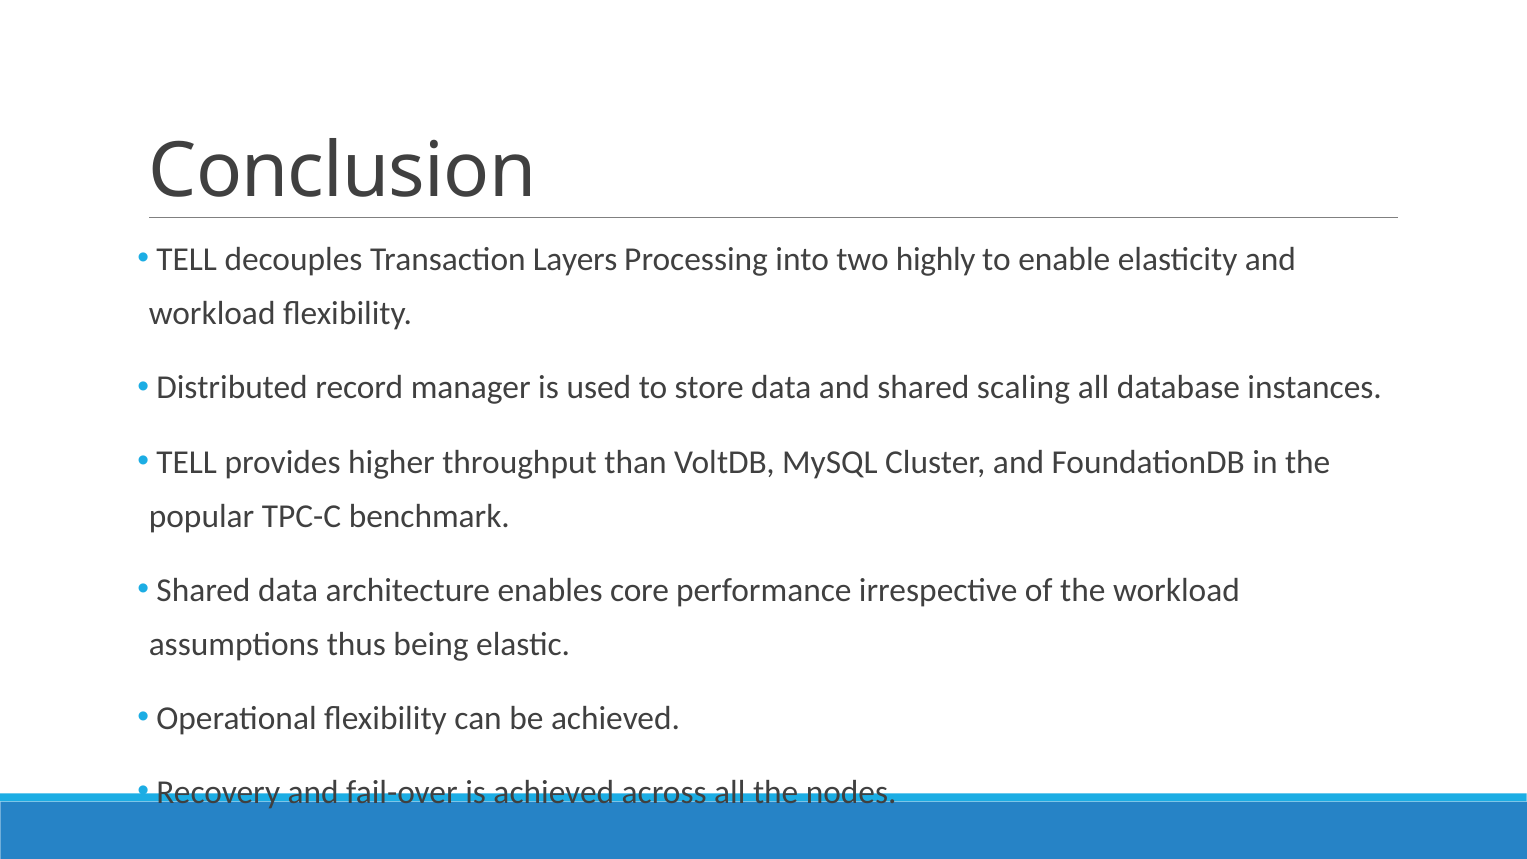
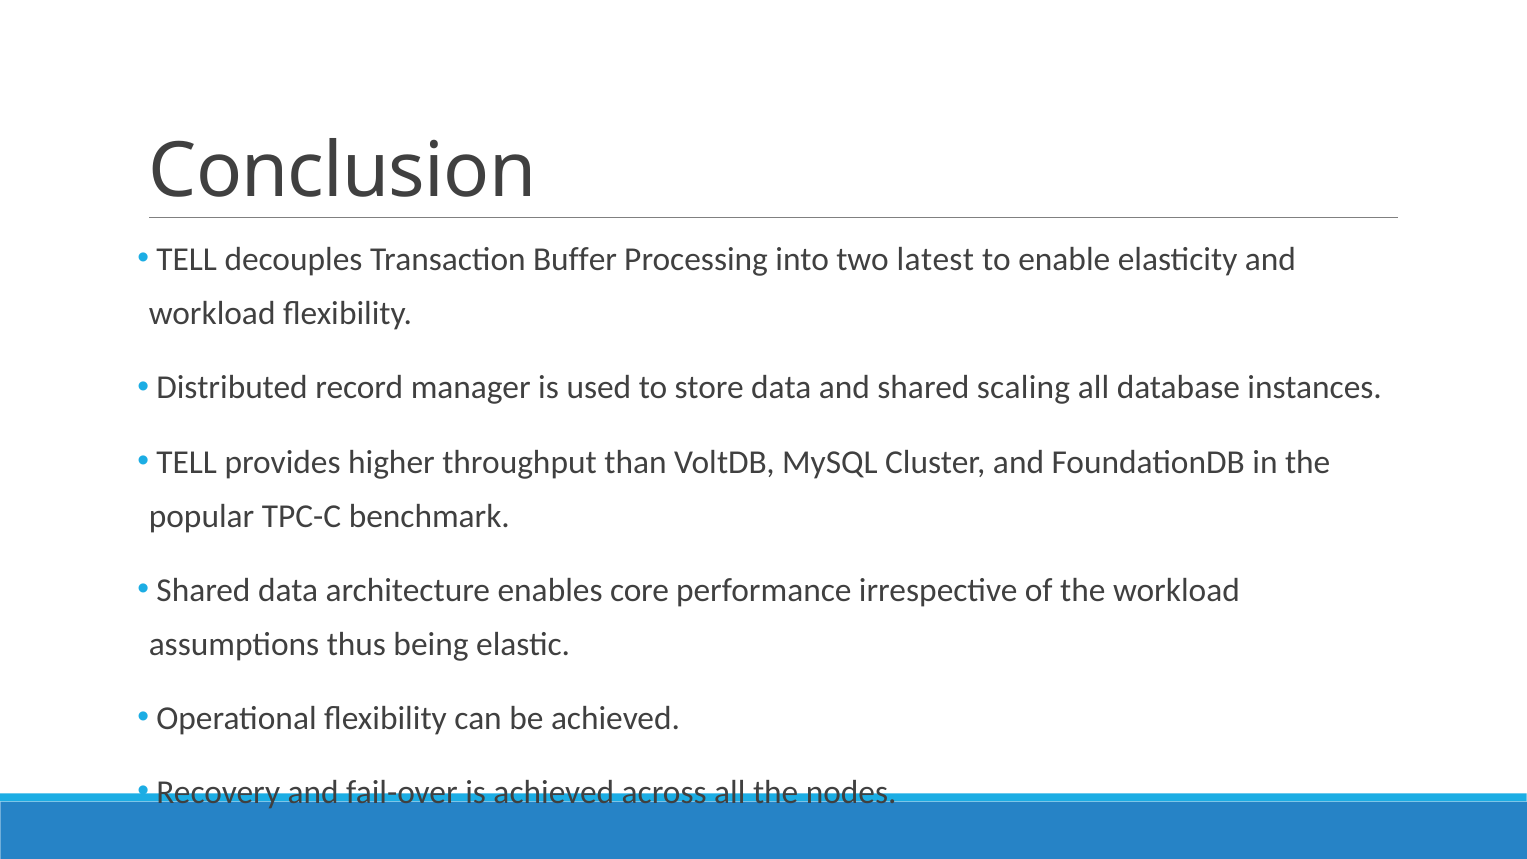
Layers: Layers -> Buffer (575, 260)
highly: highly -> latest (935, 260)
